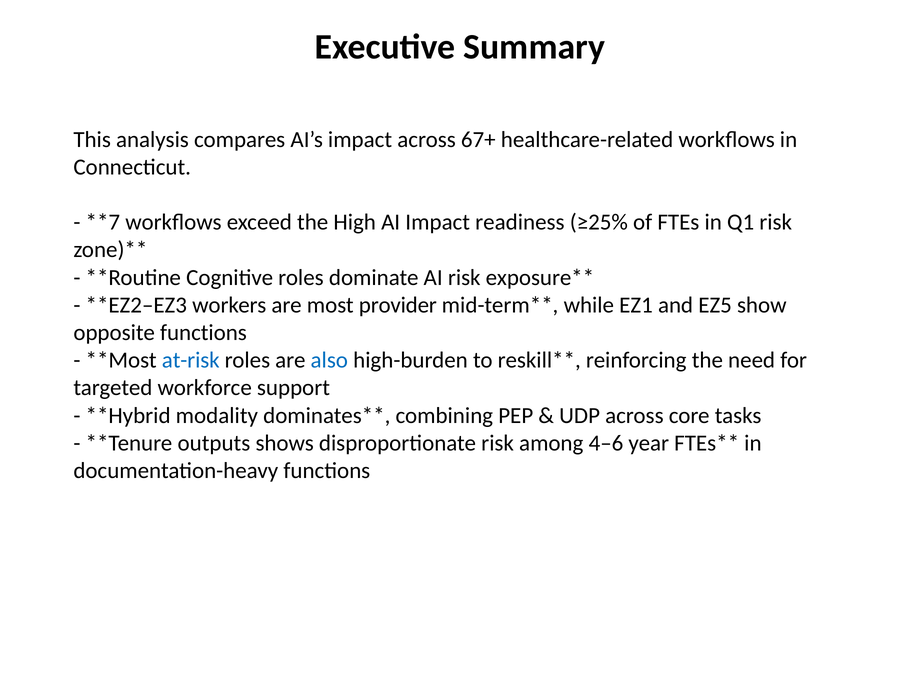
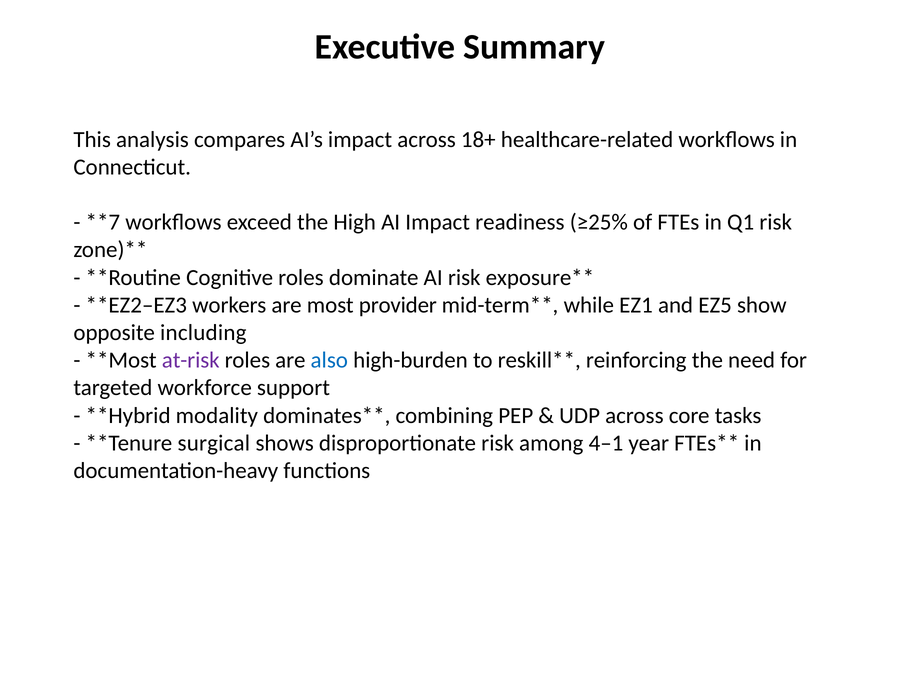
67+: 67+ -> 18+ (478, 140)
opposite functions: functions -> including (203, 333)
at-risk colour: blue -> purple (191, 360)
outputs: outputs -> surgical (214, 443)
4–6: 4–6 -> 4–1 (606, 443)
